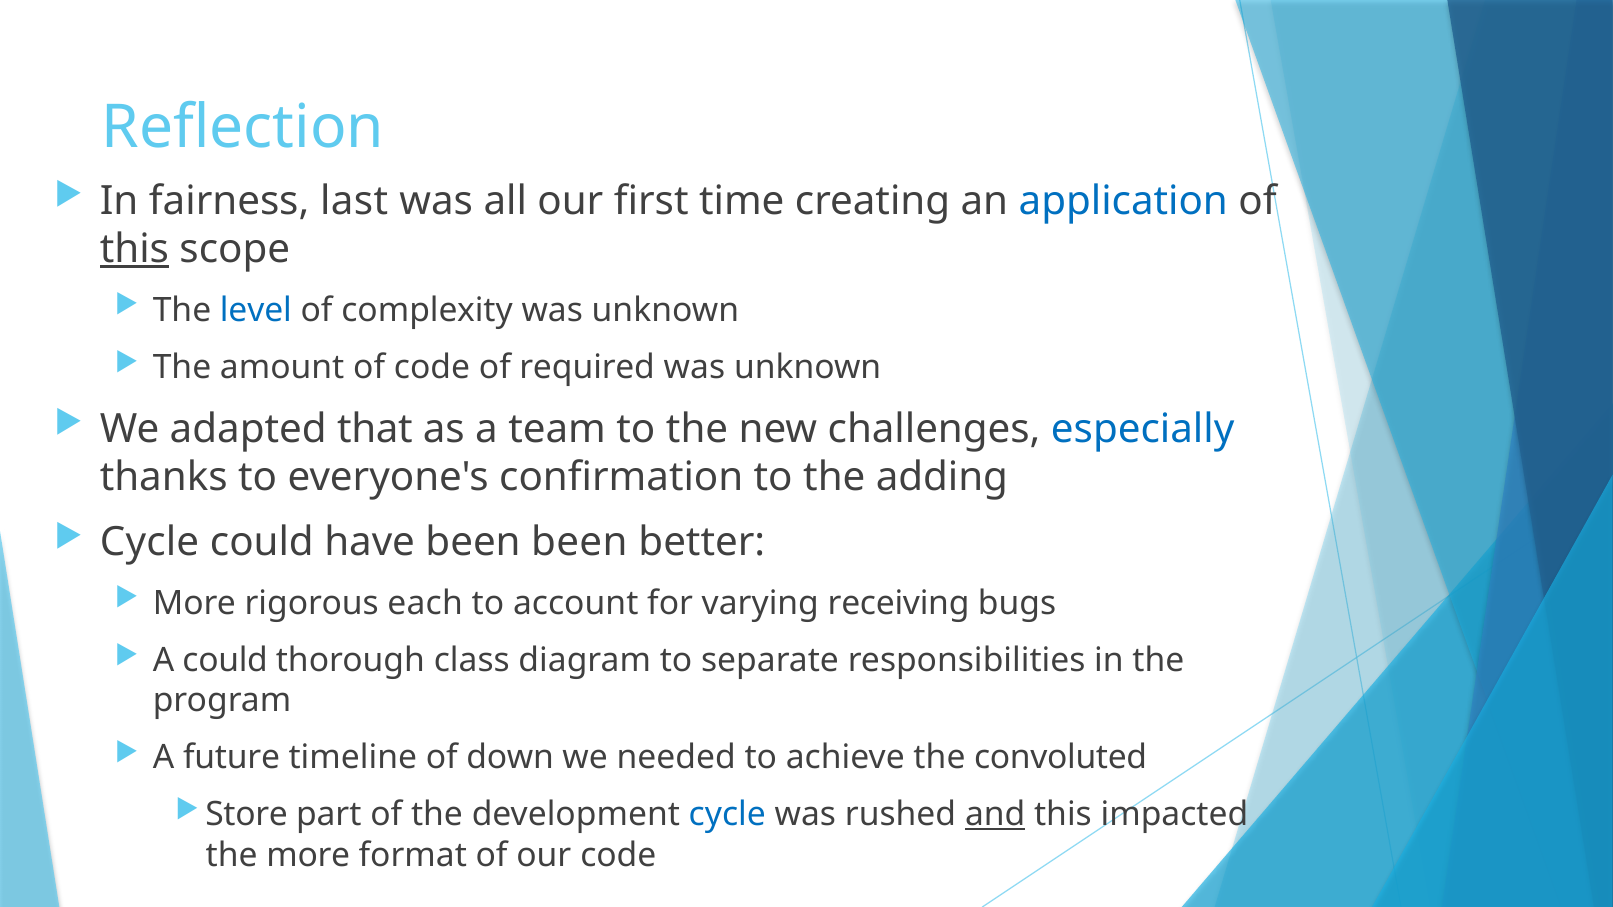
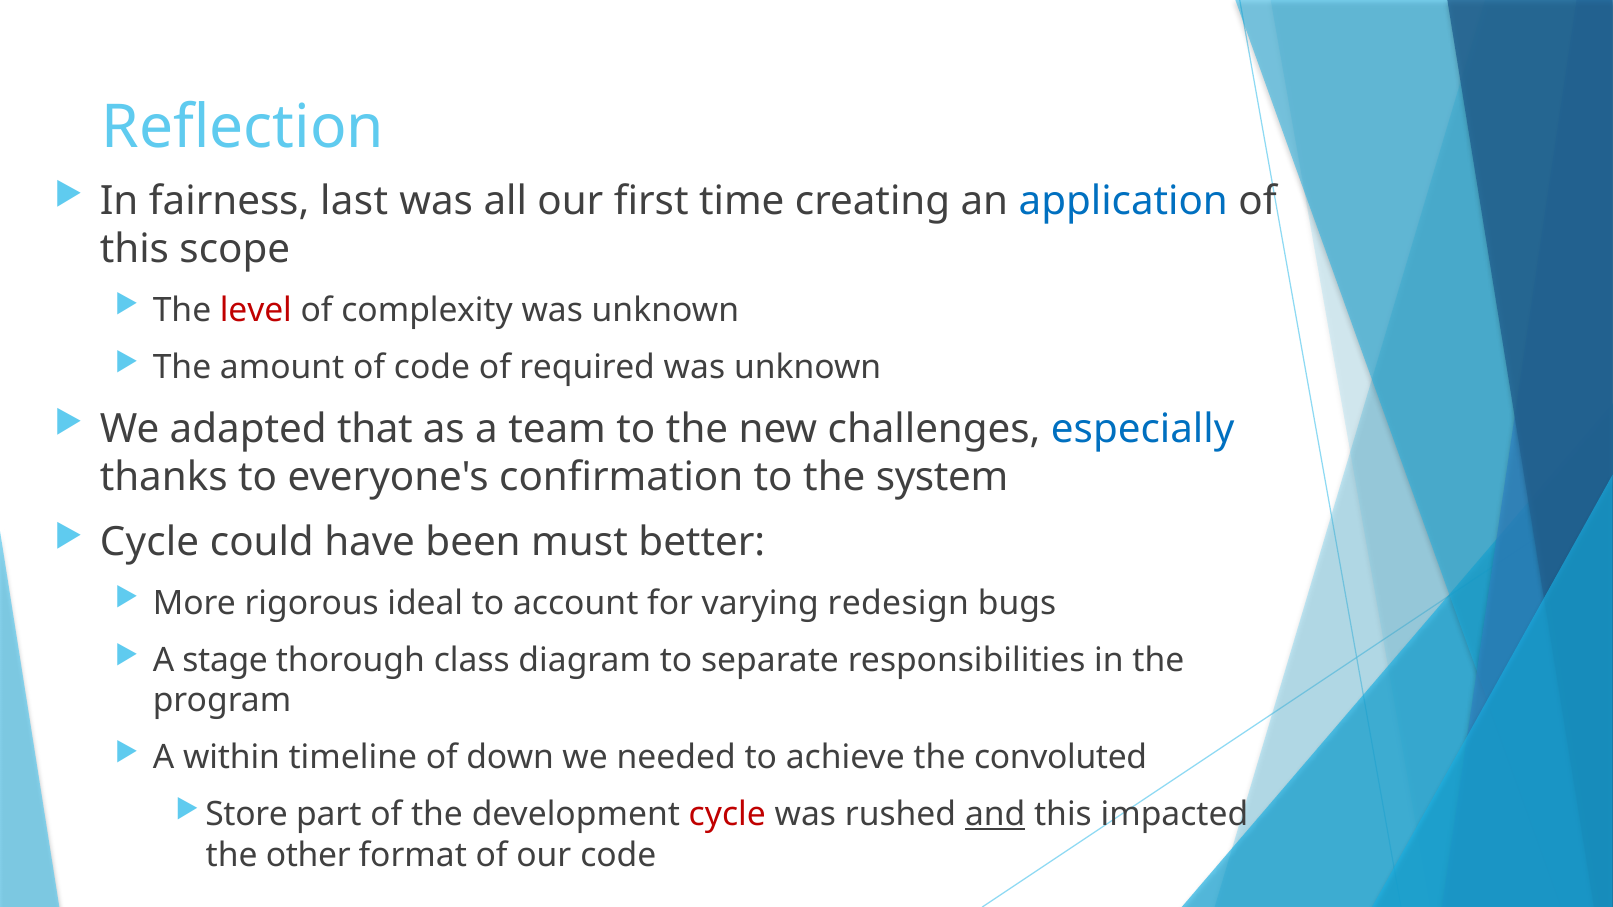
this underline: present -> none (134, 249)
level colour: blue -> red (256, 310)
adding: adding -> system (942, 477)
been been: been -> must (579, 542)
each: each -> ideal (425, 603)
receiving: receiving -> redesign (898, 603)
A could: could -> stage (225, 660)
future: future -> within (231, 758)
cycle colour: blue -> red (727, 815)
the more: more -> other (308, 855)
